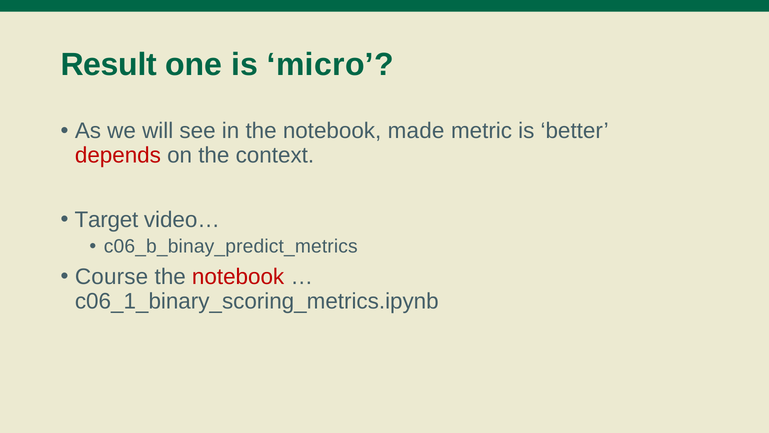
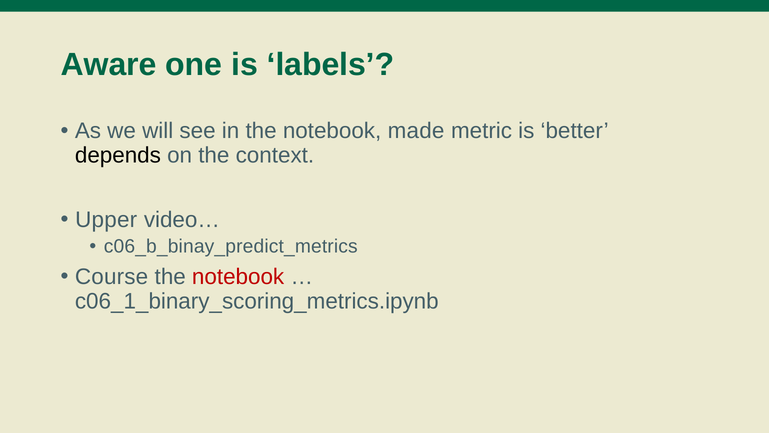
Result: Result -> Aware (109, 65)
micro: micro -> labels (331, 65)
depends colour: red -> black (118, 155)
Target: Target -> Upper (106, 220)
